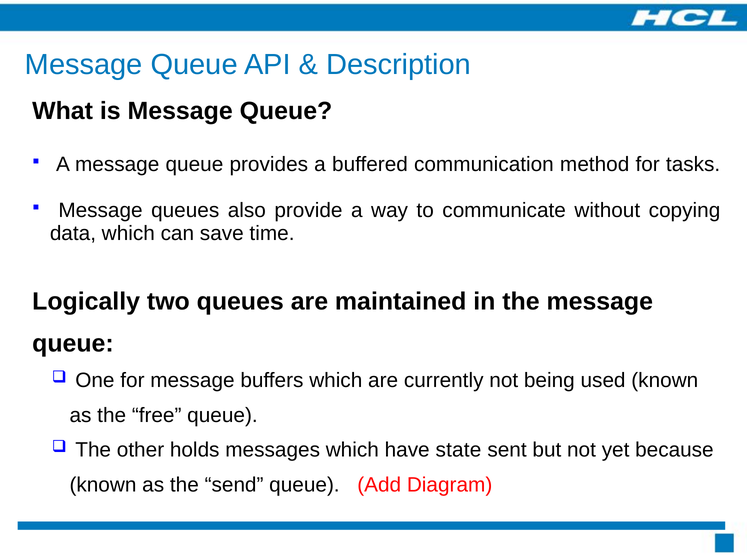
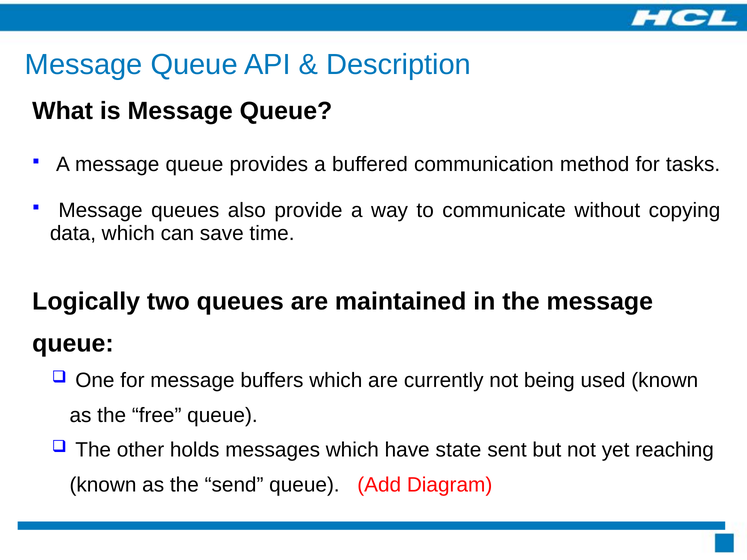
because: because -> reaching (674, 450)
